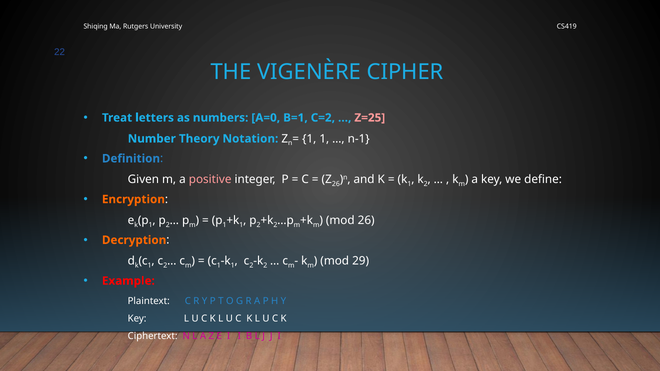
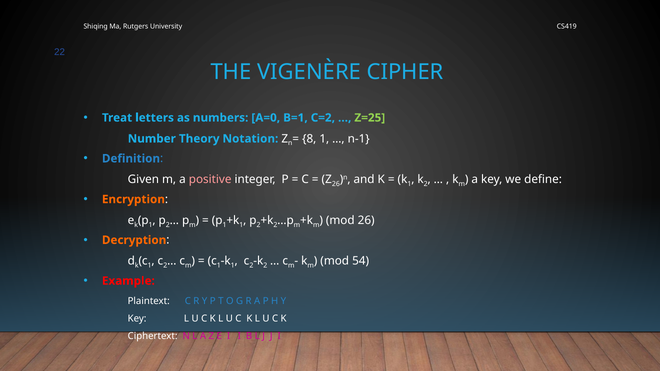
Z=25 colour: pink -> light green (370, 118)
1: 1 -> 8 (309, 139)
29: 29 -> 54 (361, 261)
